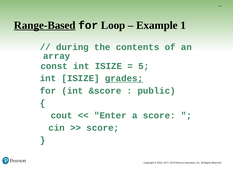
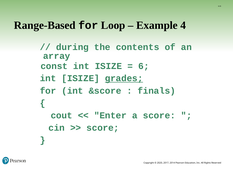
Range-Based underline: present -> none (45, 25)
1: 1 -> 4 (183, 25)
5: 5 -> 6 (144, 66)
public: public -> finals (157, 91)
